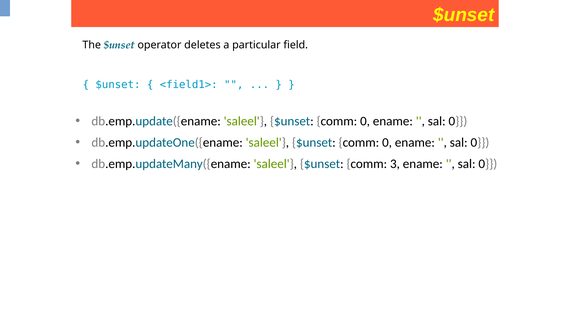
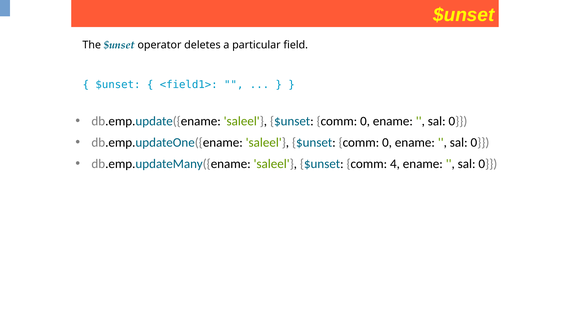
3: 3 -> 4 (395, 164)
